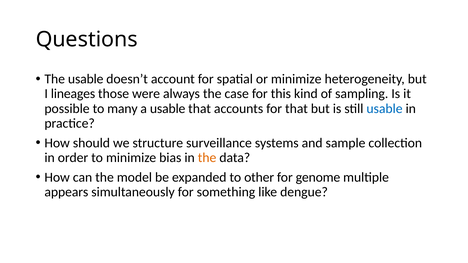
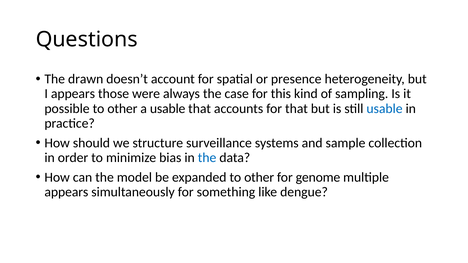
The usable: usable -> drawn (86, 79)
or minimize: minimize -> presence (296, 79)
I lineages: lineages -> appears (73, 94)
possible to many: many -> other (122, 109)
the colour: orange -> blue (207, 158)
